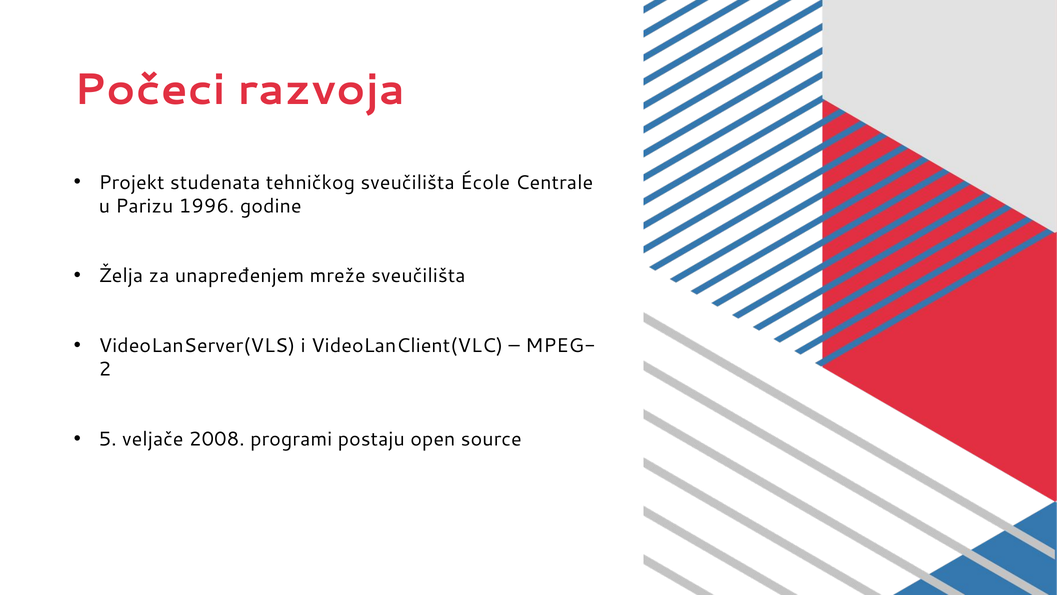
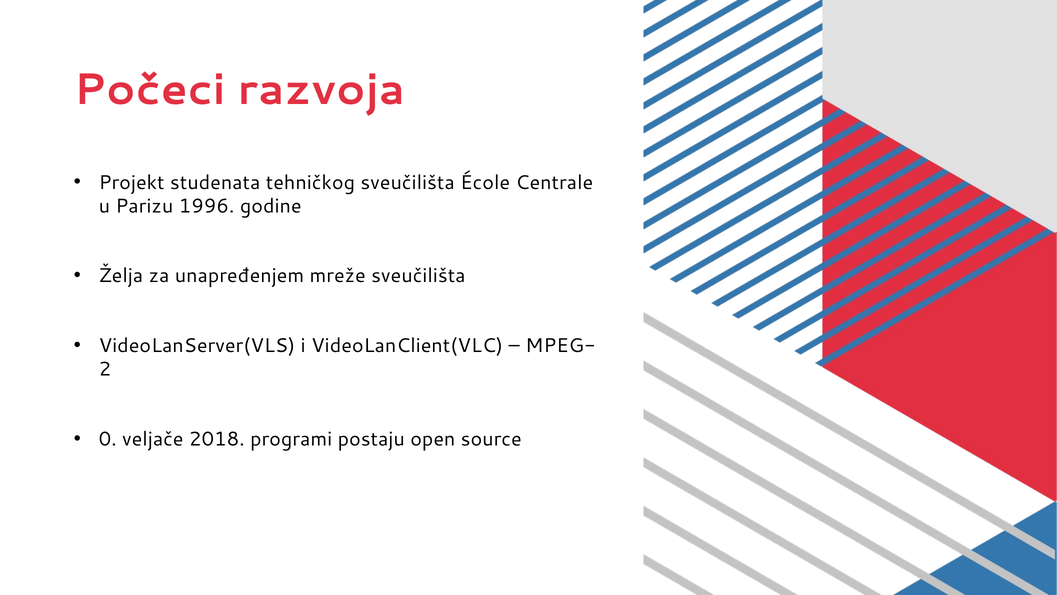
5: 5 -> 0 (108, 439)
2008: 2008 -> 2018 (217, 439)
